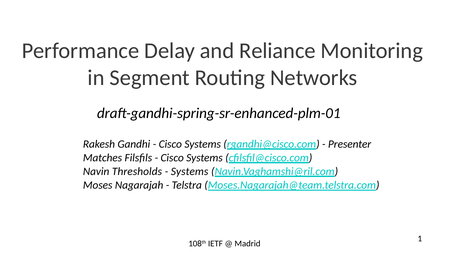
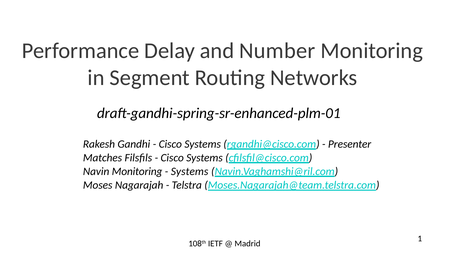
Reliance: Reliance -> Number (277, 51)
Navin Thresholds: Thresholds -> Monitoring (137, 171)
